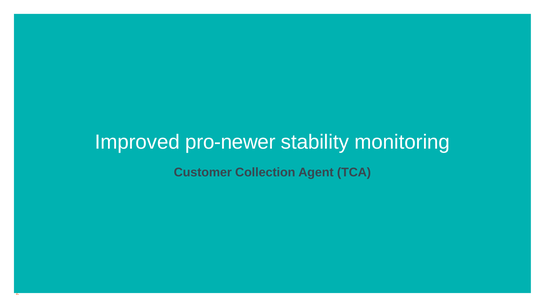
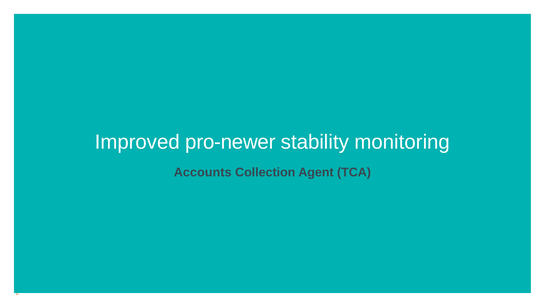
Customer: Customer -> Accounts (203, 172)
